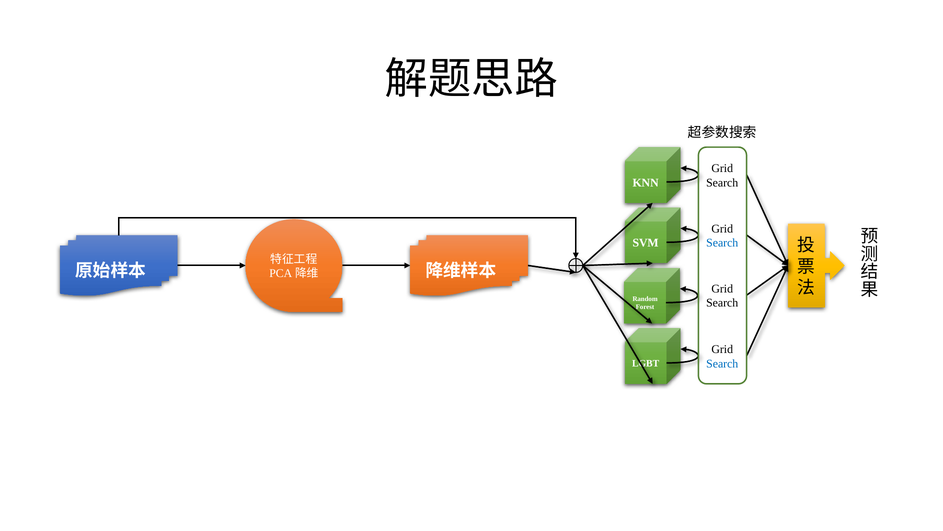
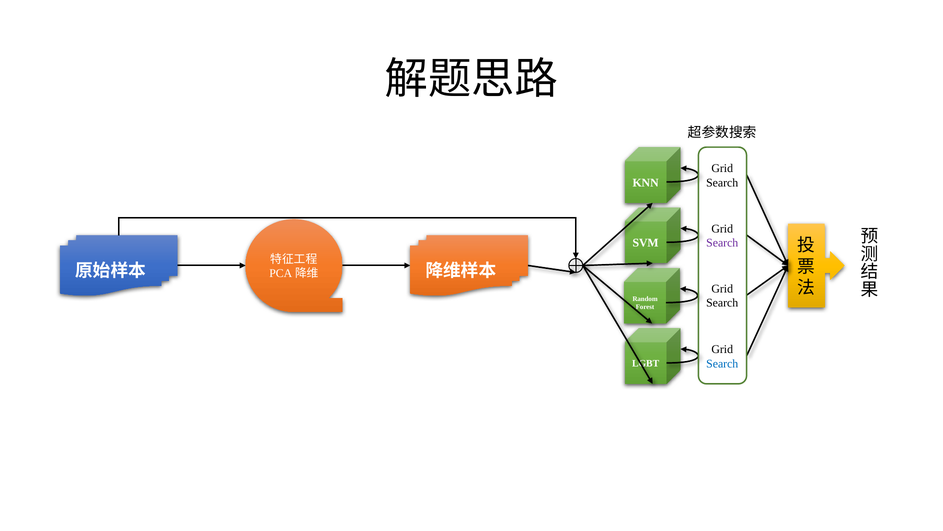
Search colour: blue -> purple (722, 243)
